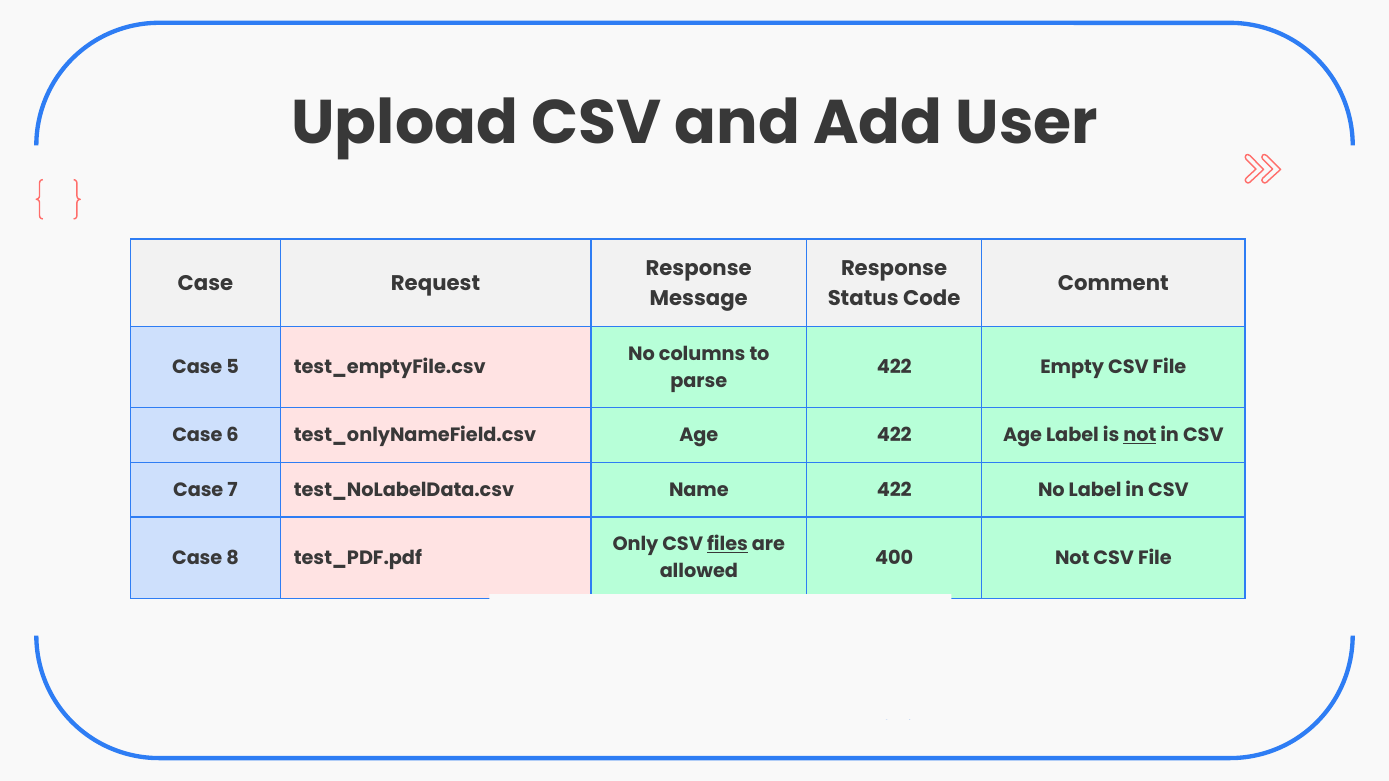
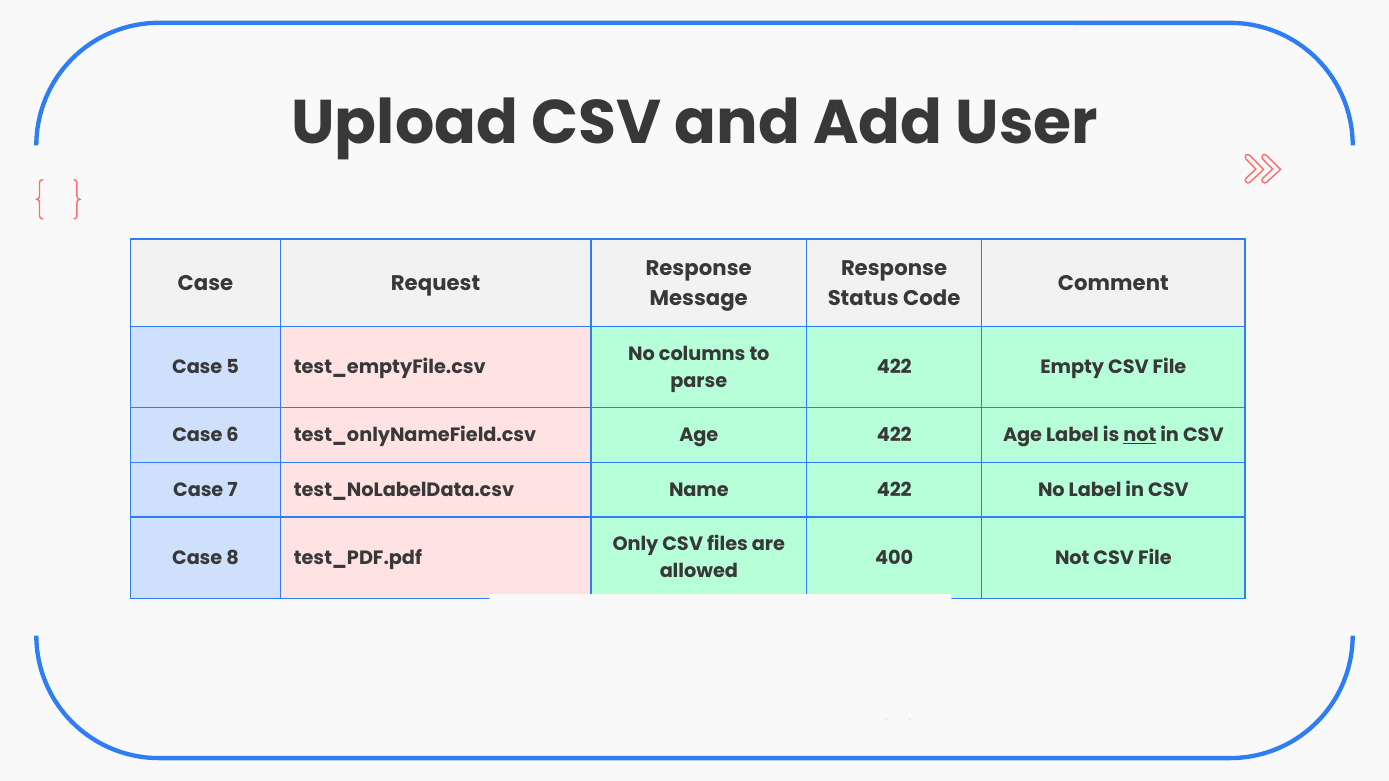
files underline: present -> none (727, 545)
